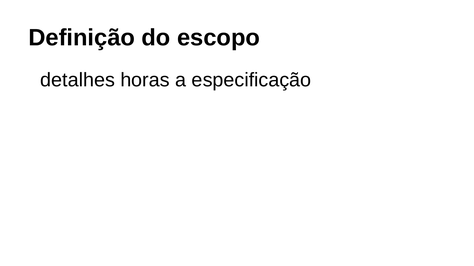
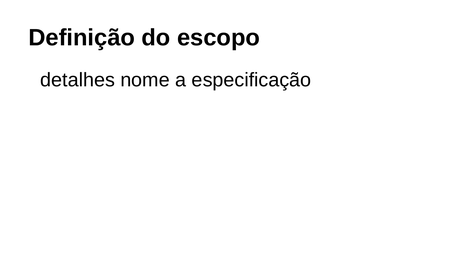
horas: horas -> nome (145, 80)
